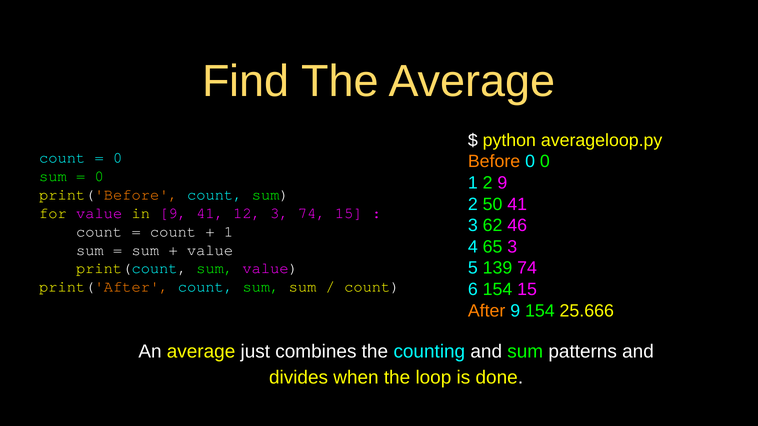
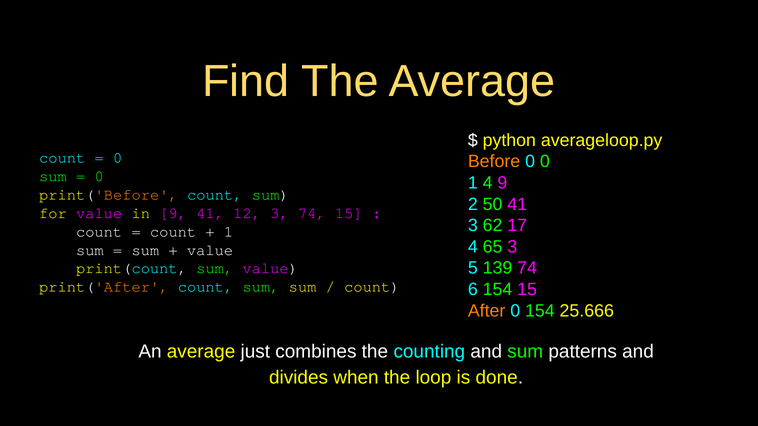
1 2: 2 -> 4 (488, 183)
46: 46 -> 17 (517, 226)
After 9: 9 -> 0 (515, 311)
